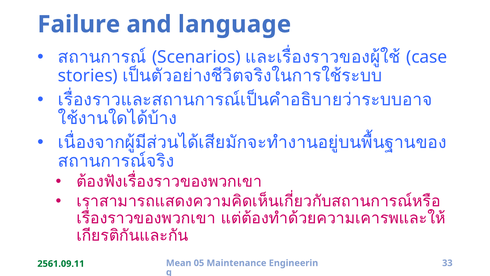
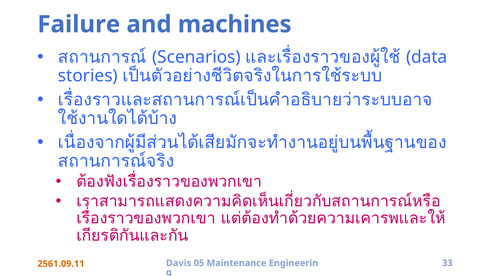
language: language -> machines (235, 24)
case: case -> data (427, 57)
Mean: Mean -> Davis (179, 263)
2561.09.11 colour: green -> orange (61, 263)
